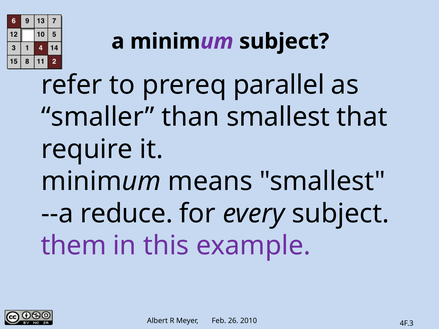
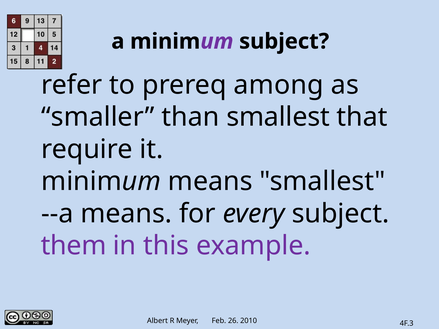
parallel: parallel -> among (279, 85)
--a reduce: reduce -> means (126, 214)
